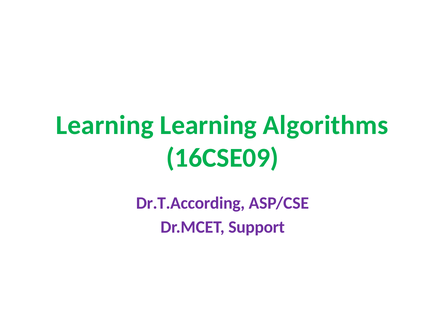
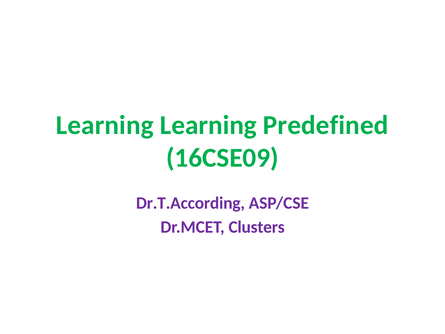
Algorithms: Algorithms -> Predefined (326, 125)
Support: Support -> Clusters (257, 227)
